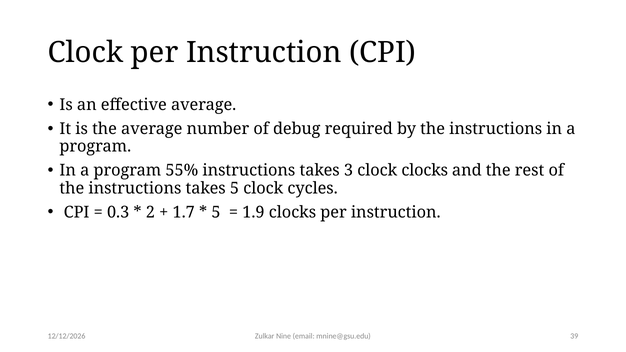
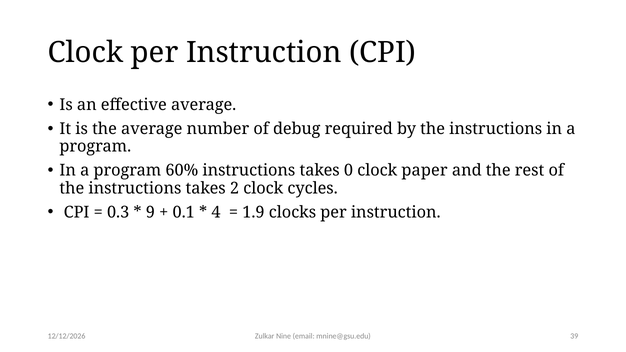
55%: 55% -> 60% (182, 171)
3: 3 -> 0 (348, 171)
clock clocks: clocks -> paper (425, 171)
takes 5: 5 -> 2 (235, 188)
2: 2 -> 9 (150, 212)
1.7: 1.7 -> 0.1 (184, 212)
5: 5 -> 4 (216, 212)
